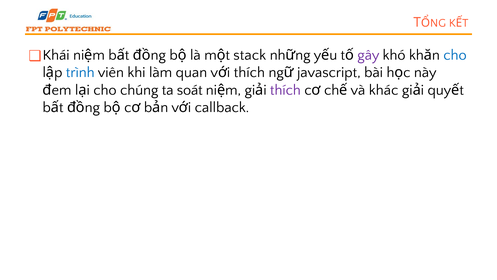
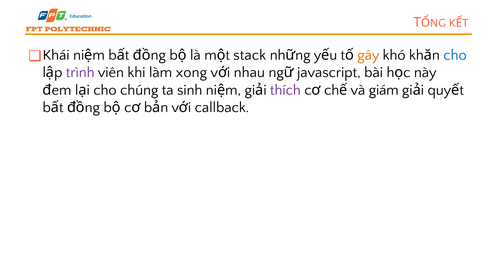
gây colour: purple -> orange (368, 55)
trình colour: blue -> purple (80, 72)
quan: quan -> xong (191, 72)
thích: thích -> nhau (249, 72)
soát: soát -> sinh (190, 90)
khác: khác -> giám (384, 90)
